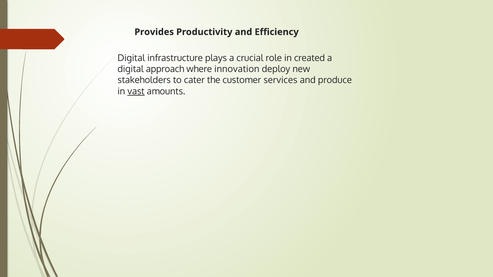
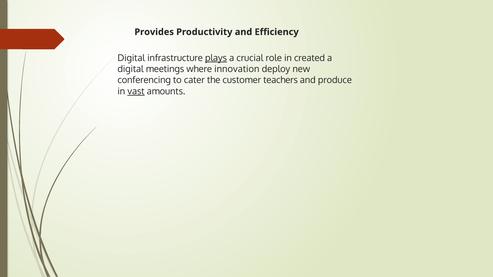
plays underline: none -> present (216, 58)
approach: approach -> meetings (165, 69)
stakeholders: stakeholders -> conferencing (144, 80)
services: services -> teachers (281, 80)
